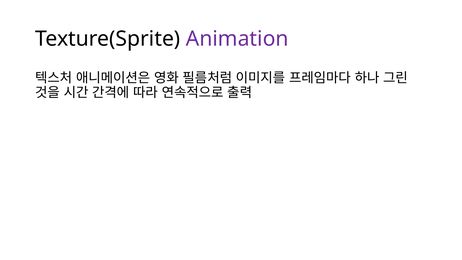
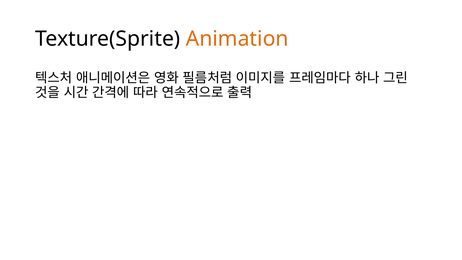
Animation colour: purple -> orange (237, 39)
